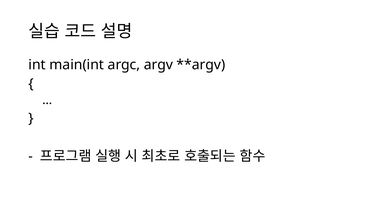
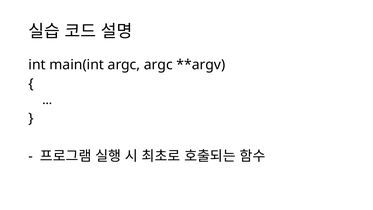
argc argv: argv -> argc (158, 65)
